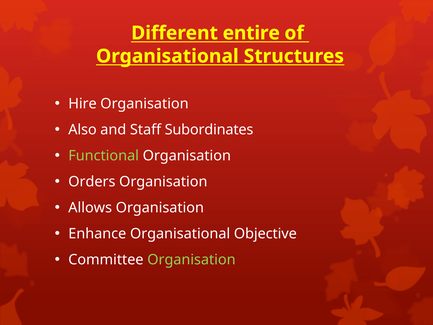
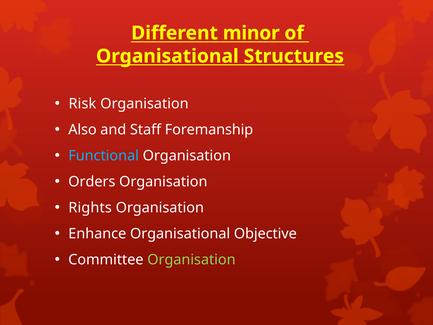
entire: entire -> minor (251, 33)
Hire: Hire -> Risk (82, 104)
Subordinates: Subordinates -> Foremanship (209, 130)
Functional colour: light green -> light blue (104, 156)
Allows: Allows -> Rights (90, 208)
